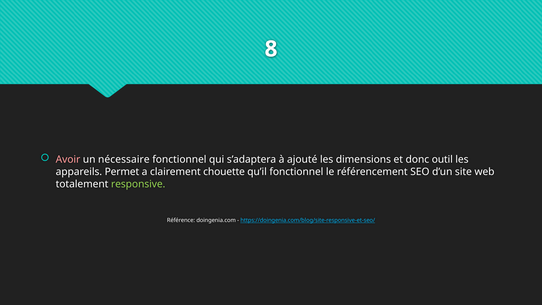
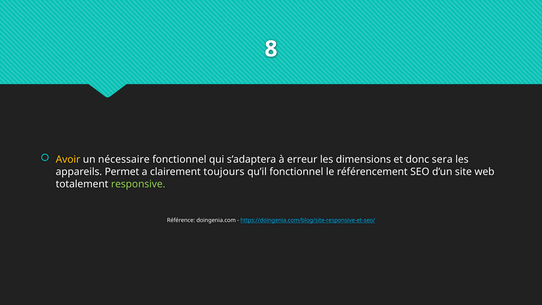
Avoir colour: pink -> yellow (68, 160)
ajouté: ajouté -> erreur (302, 160)
outil: outil -> sera (442, 160)
chouette: chouette -> toujours (224, 172)
